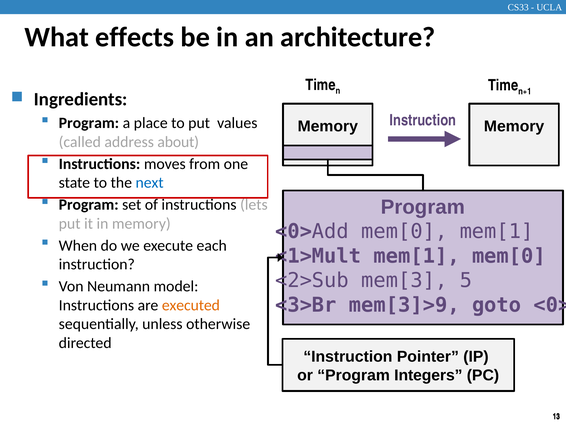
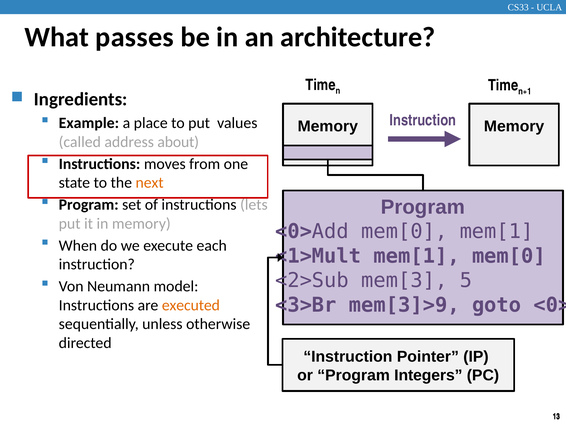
effects: effects -> passes (135, 37)
Program: Program -> Example (89, 123)
next colour: blue -> orange (150, 183)
